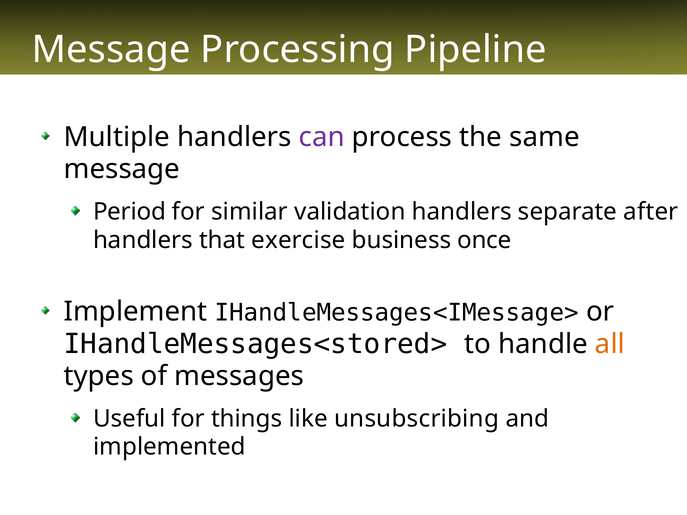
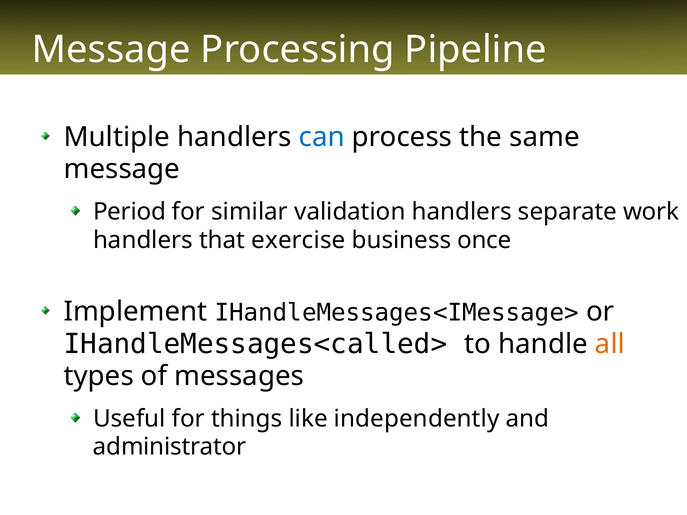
can colour: purple -> blue (322, 137)
after: after -> work (651, 212)
IHandleMessages<stored>: IHandleMessages<stored> -> IHandleMessages<called> (255, 344)
unsubscribing: unsubscribing -> independently (417, 419)
implemented: implemented -> administrator (170, 447)
